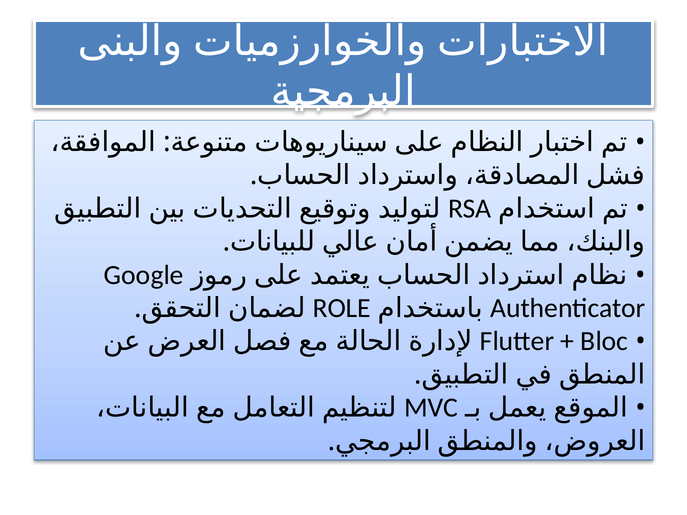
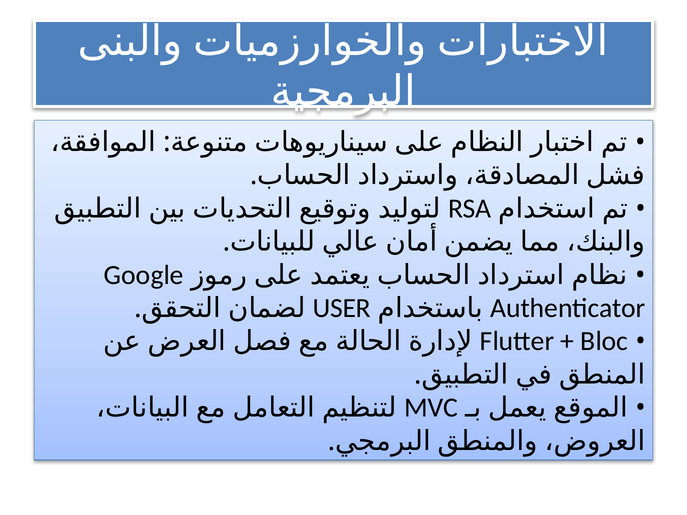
ROLE: ROLE -> USER (342, 308)
